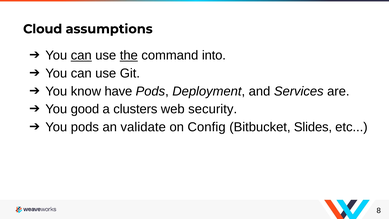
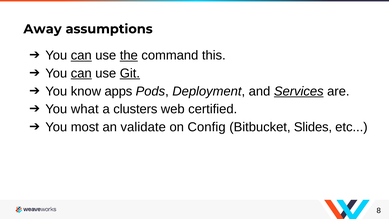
Cloud: Cloud -> Away (43, 29)
into: into -> this (214, 55)
can underline: none -> present (81, 73)
Git underline: none -> present (130, 73)
have: have -> apps (118, 91)
Services underline: none -> present (299, 91)
good: good -> what (85, 109)
security: security -> certified (213, 109)
You pods: pods -> most (85, 127)
